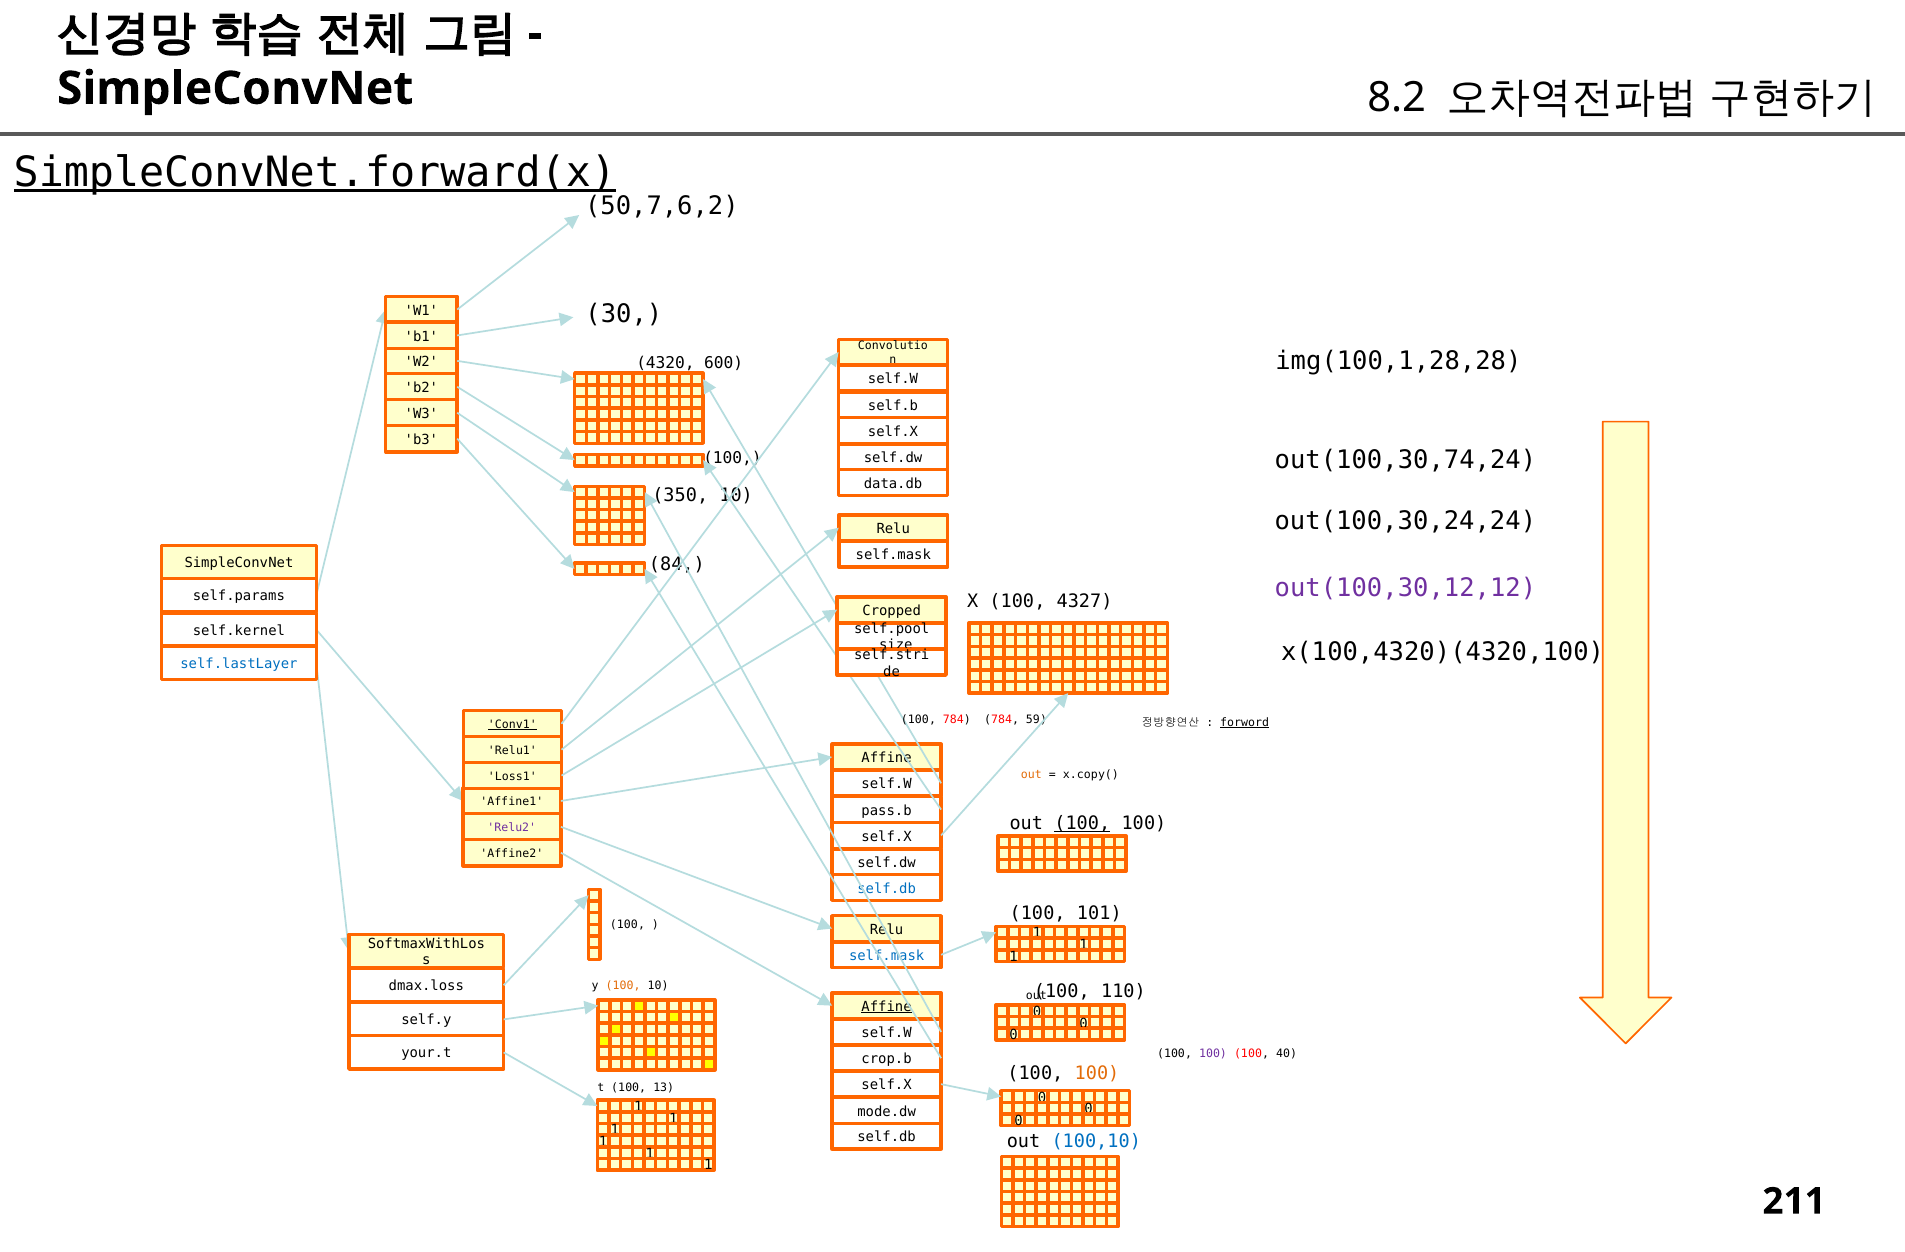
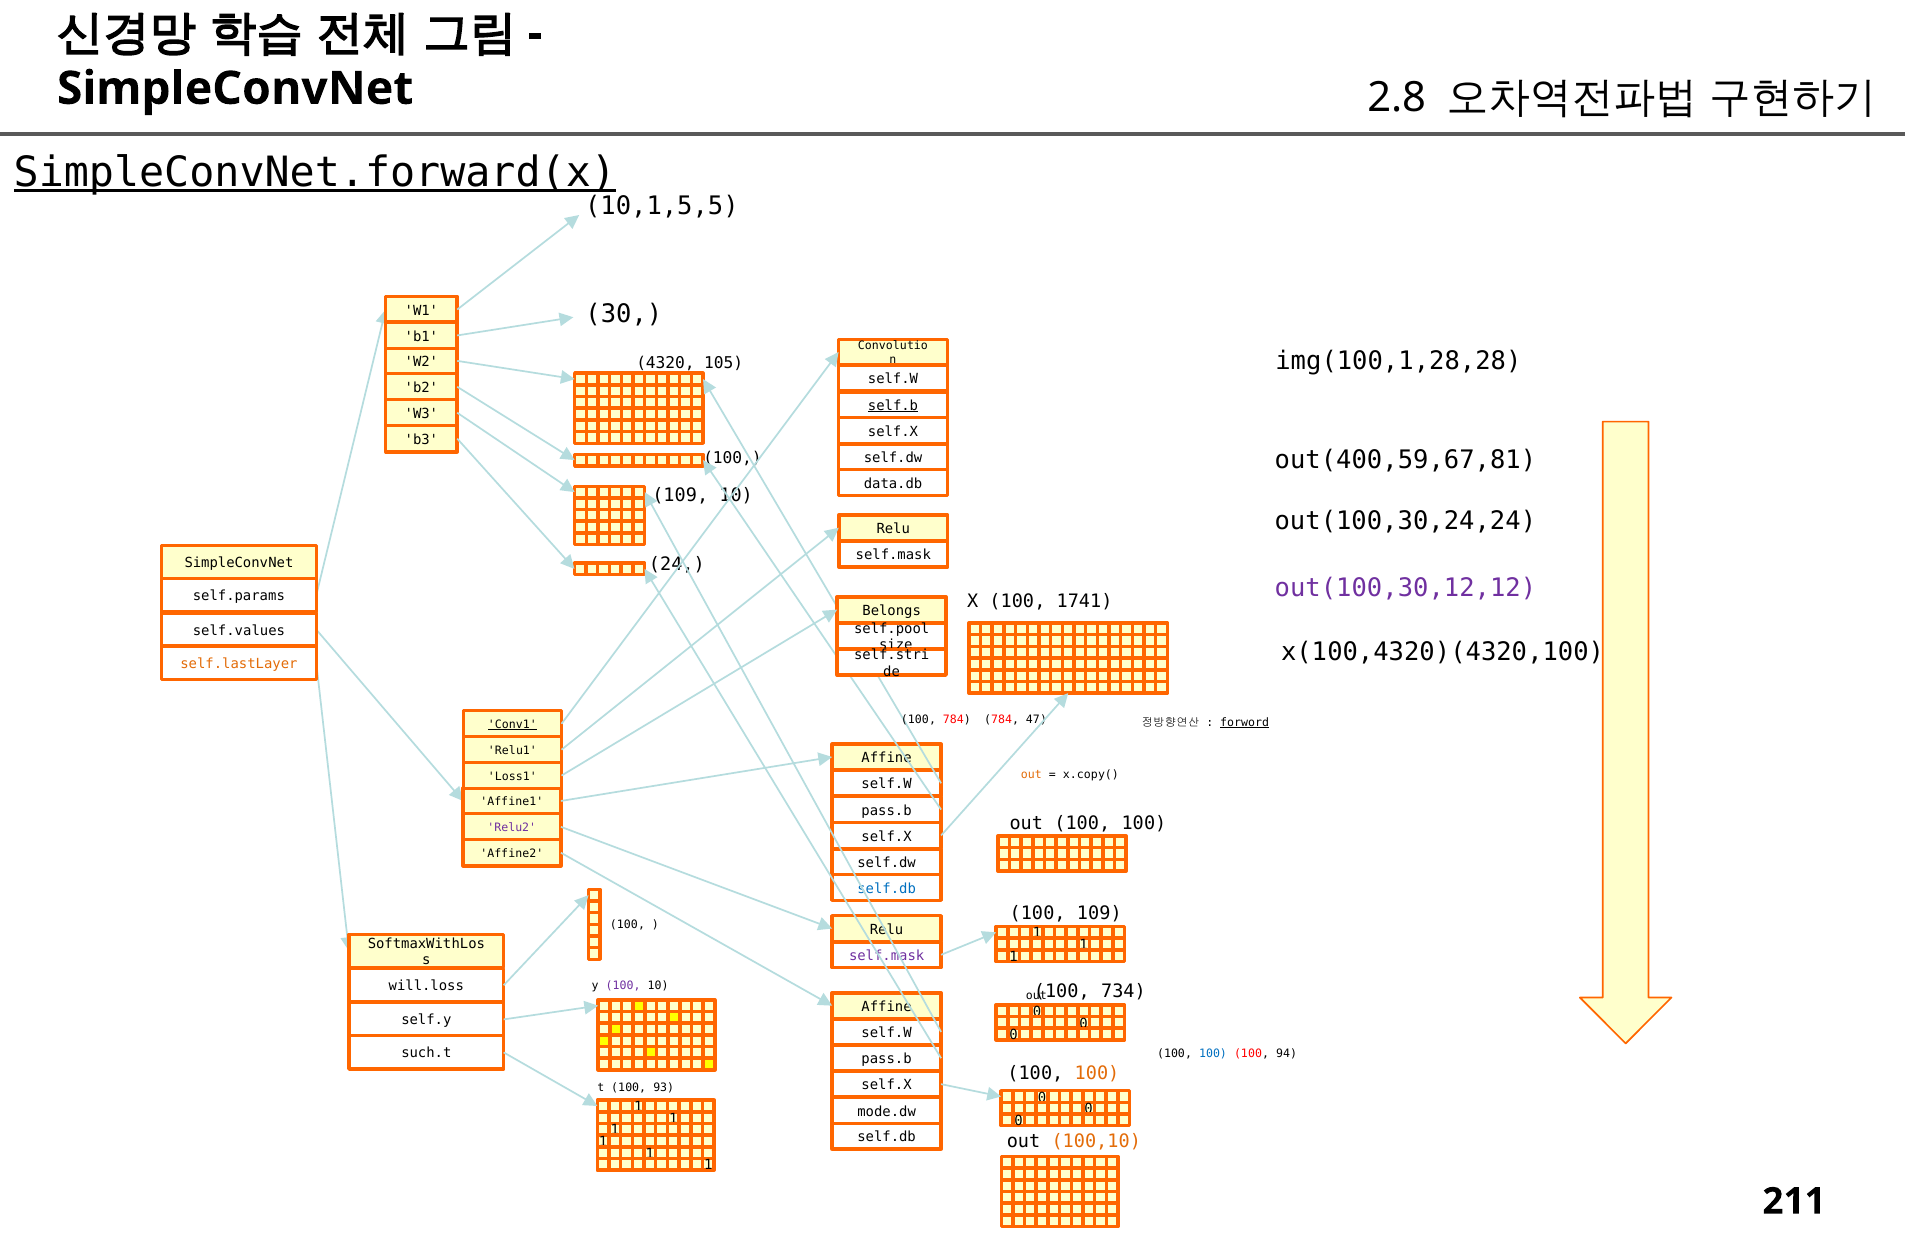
8.2: 8.2 -> 2.8 (1397, 98)
50,7,6,2: 50,7,6,2 -> 10,1,5,5 (662, 206)
600: 600 -> 105 (724, 363)
self.b underline: none -> present (893, 405)
out(100,30,74,24: out(100,30,74,24 -> out(400,59,67,81 (1405, 459)
350: 350 -> 109 (680, 495)
84: 84 -> 24 (677, 564)
4327: 4327 -> 1741 (1085, 601)
Cropped: Cropped -> Belongs (892, 610)
self.kernel: self.kernel -> self.values (239, 630)
self.lastLayer colour: blue -> orange (239, 663)
59: 59 -> 47 (1036, 719)
100 underline: present -> none (1082, 823)
101: 101 -> 109 (1099, 913)
self.mask colour: blue -> purple (887, 955)
dmax.loss: dmax.loss -> will.loss (426, 986)
100 colour: orange -> purple (623, 985)
110: 110 -> 734 (1123, 991)
Affine underline: present -> none (887, 1006)
your.t: your.t -> such.t (426, 1053)
100 colour: purple -> blue (1213, 1053)
40: 40 -> 94 (1287, 1053)
crop.b: crop.b -> pass.b (887, 1059)
13: 13 -> 93 (664, 1087)
100,10 colour: blue -> orange (1096, 1141)
